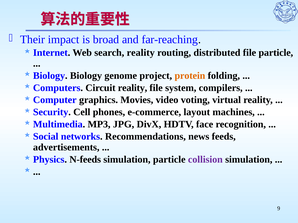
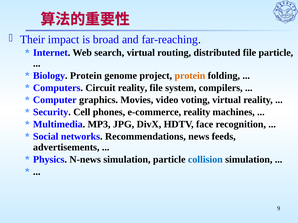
search reality: reality -> virtual (141, 53)
Biology Biology: Biology -> Protein (86, 76)
e-commerce layout: layout -> reality (197, 112)
N-feeds: N-feeds -> N-news (85, 160)
collision colour: purple -> blue (205, 160)
